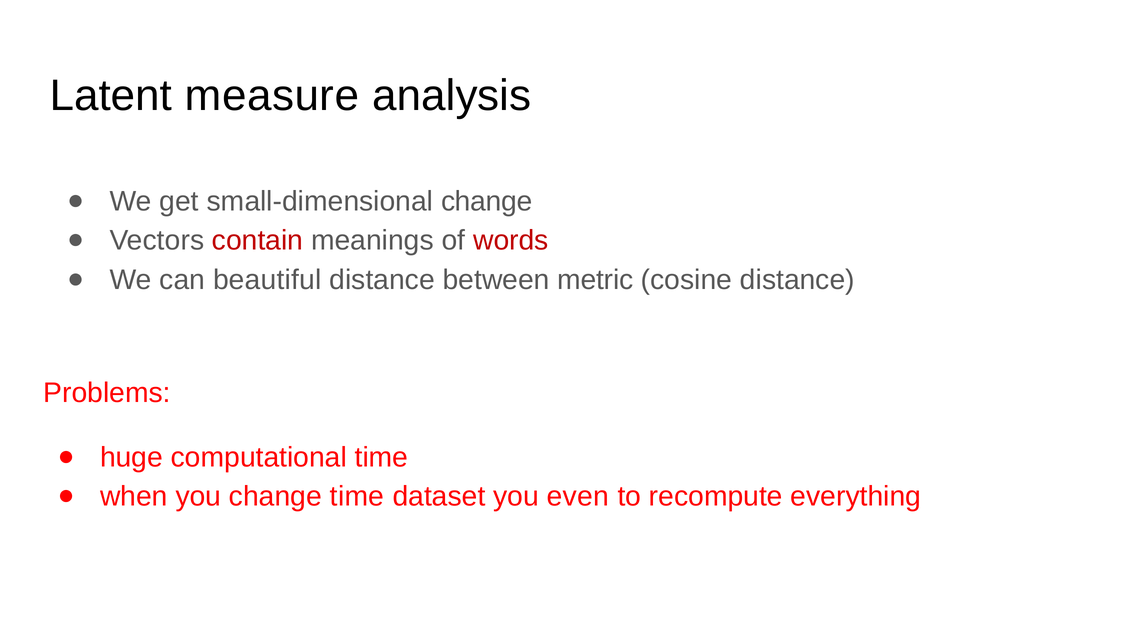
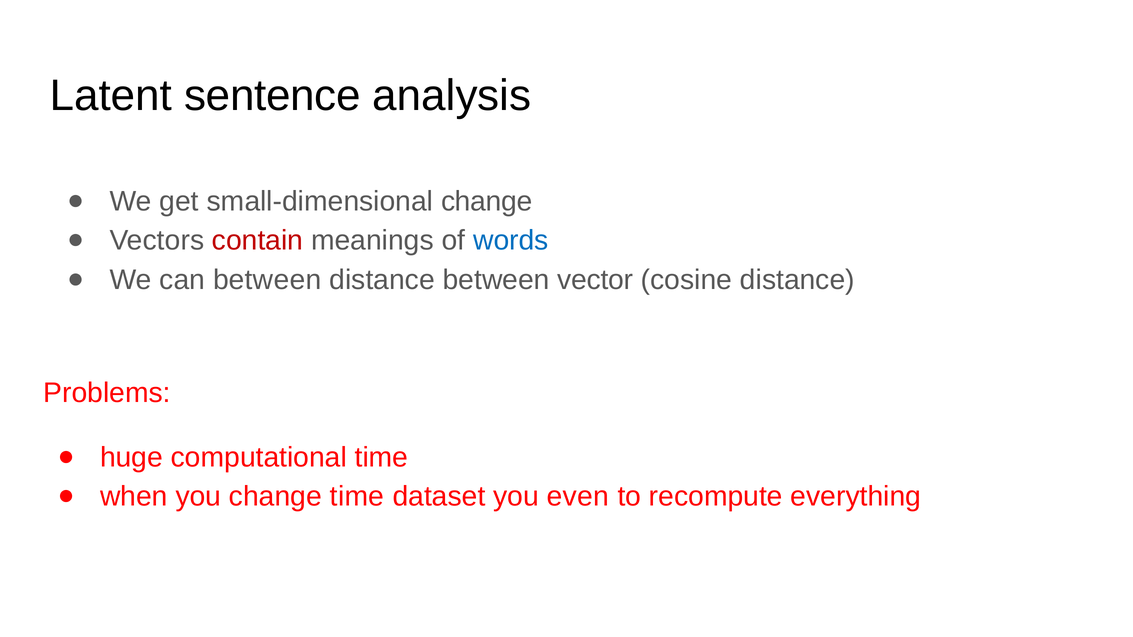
measure: measure -> sentence (272, 96)
words colour: red -> blue (511, 241)
can beautiful: beautiful -> between (267, 280)
metric: metric -> vector (595, 280)
